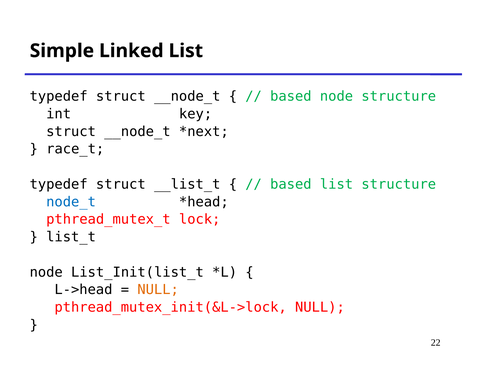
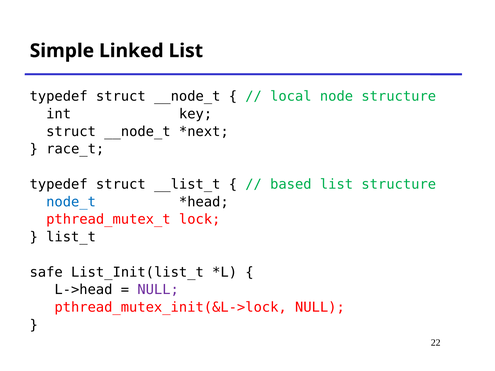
based: based -> local (291, 96)
node: node -> safe (46, 272)
NULL colour: orange -> purple (158, 290)
